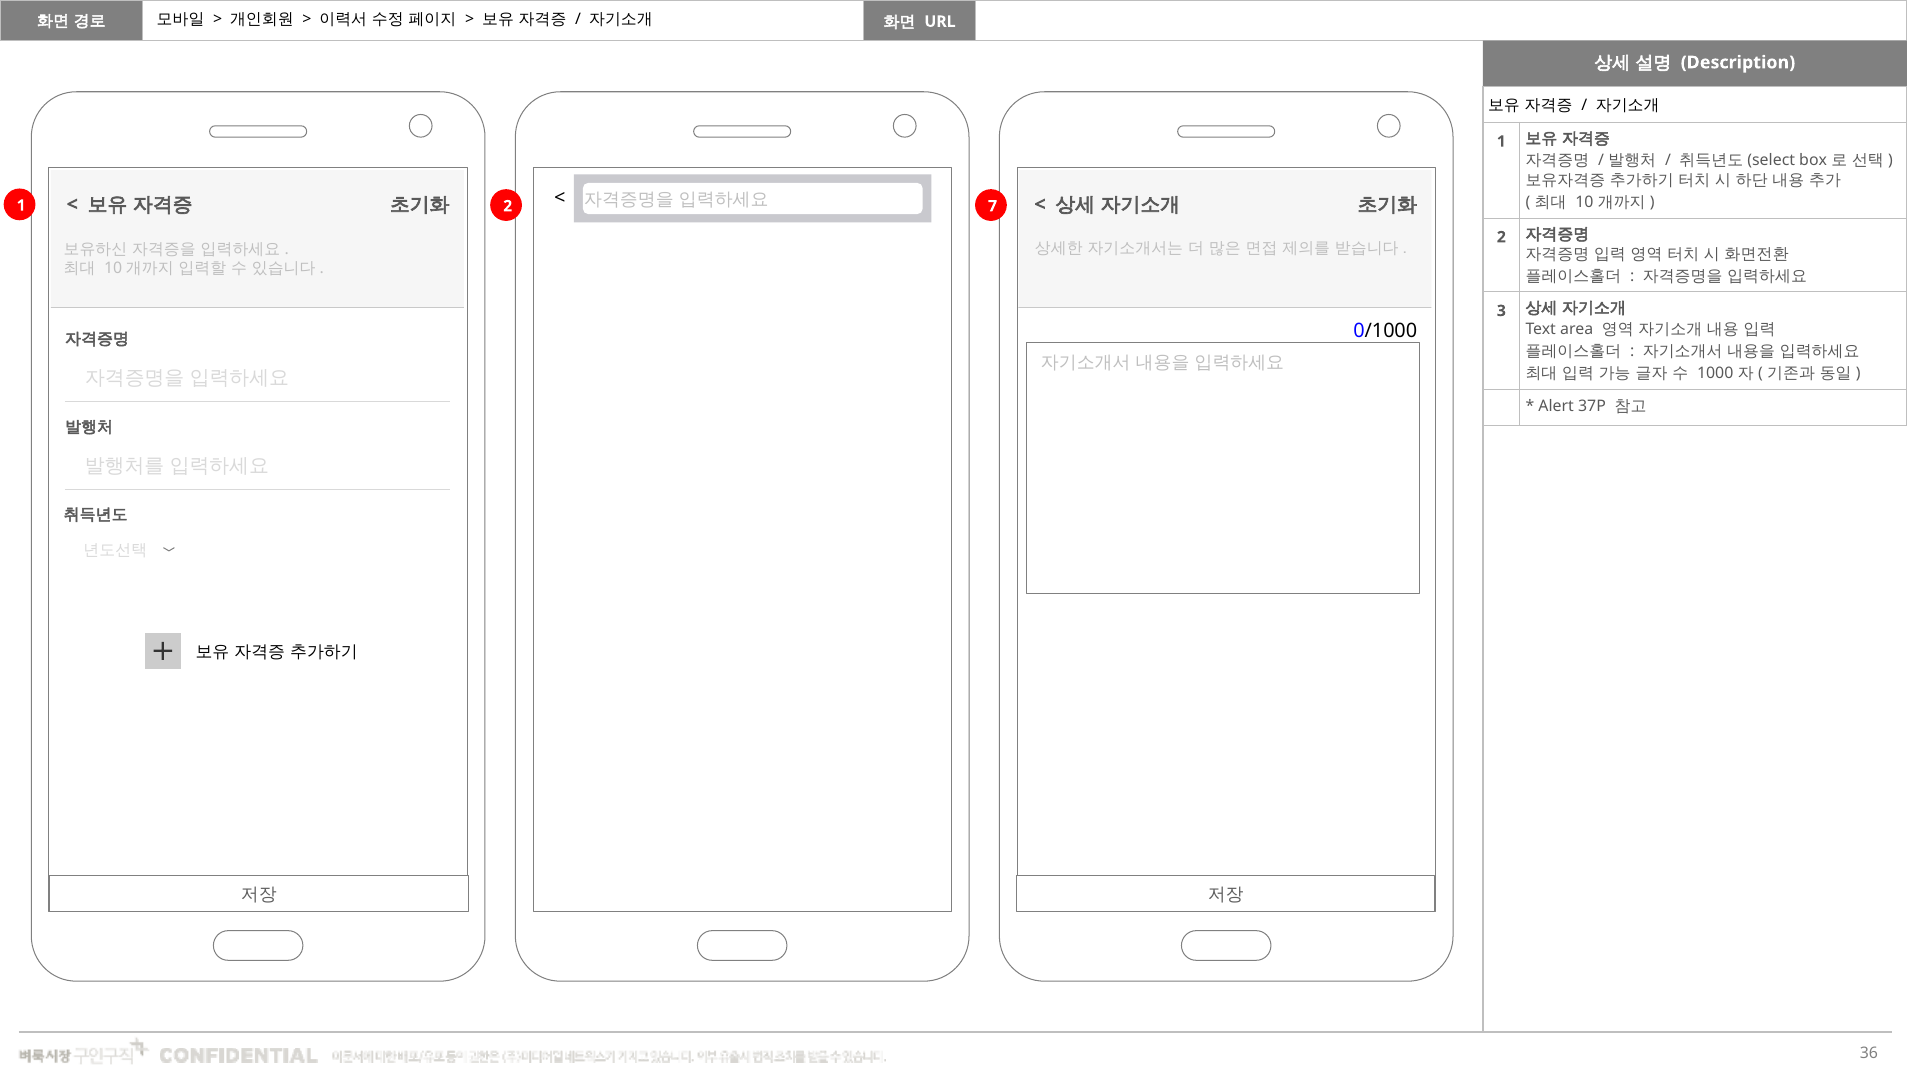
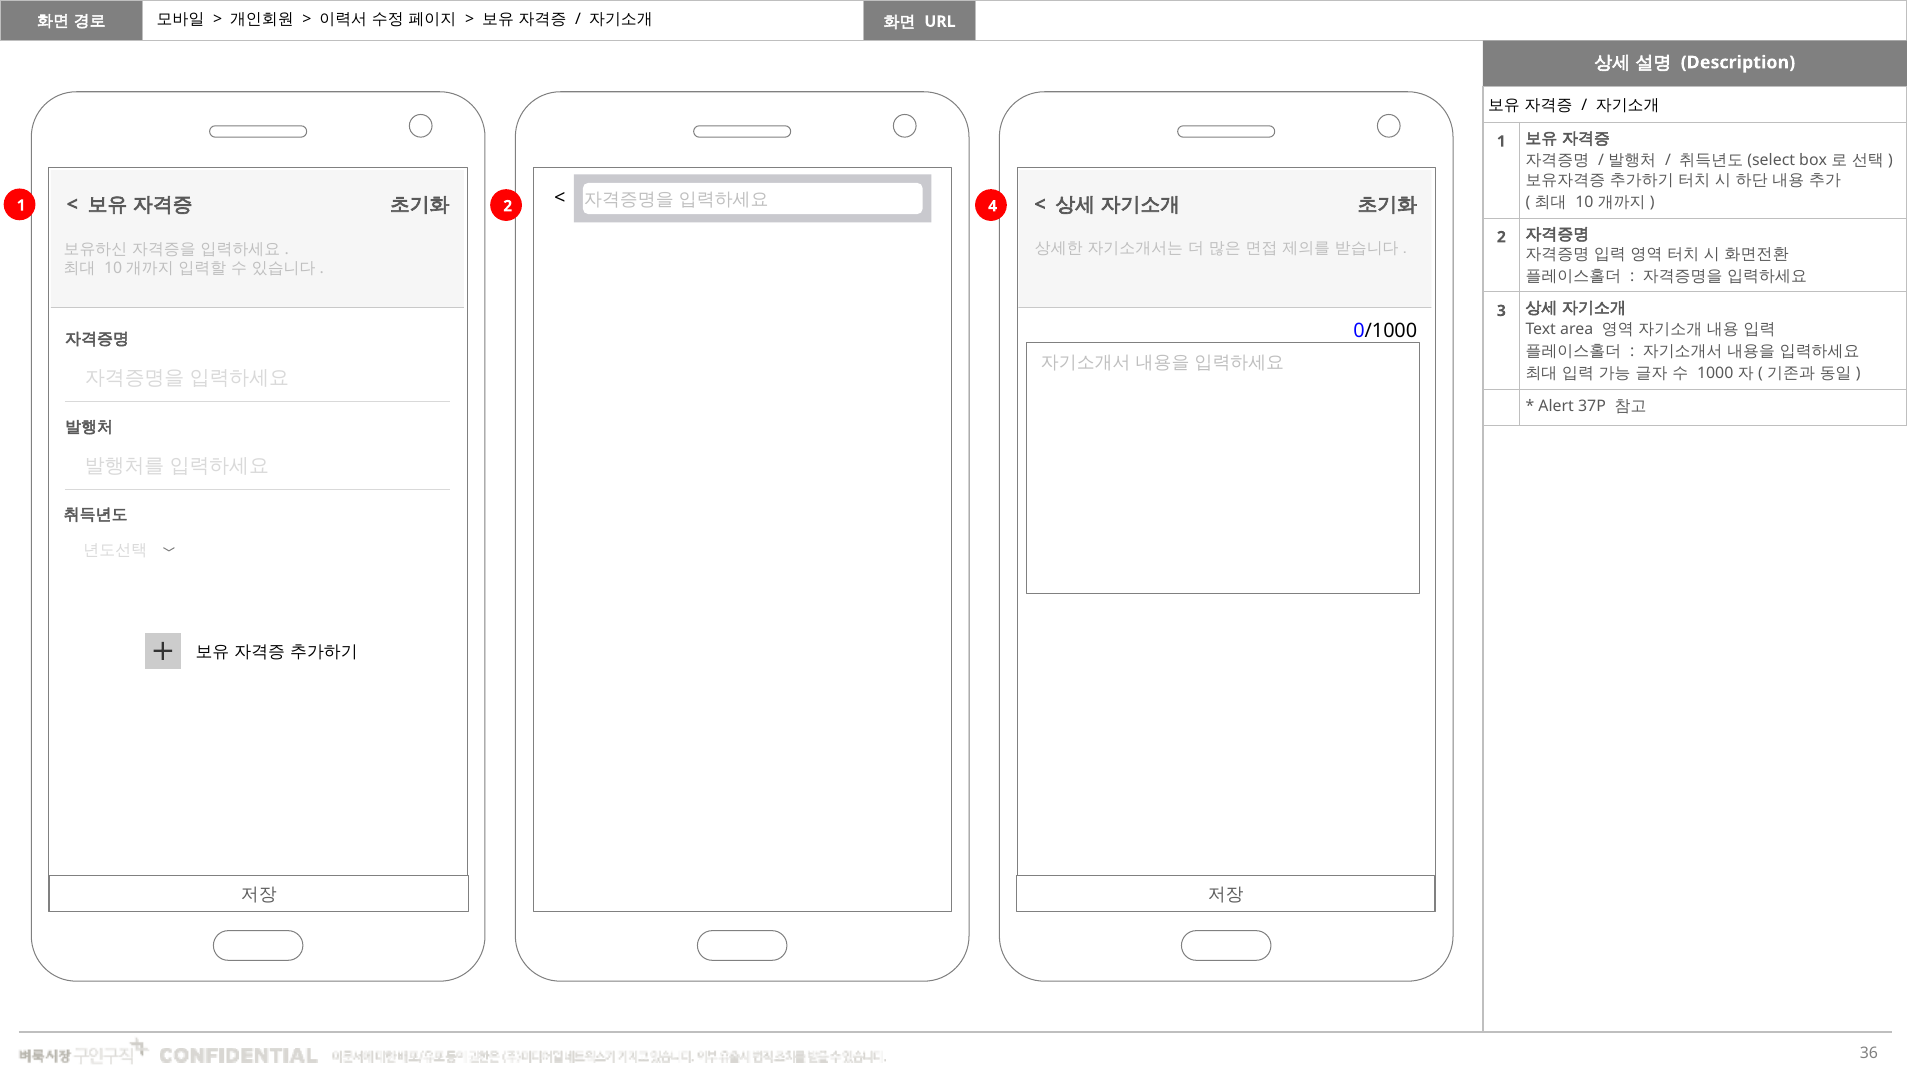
7: 7 -> 4 (993, 206)
